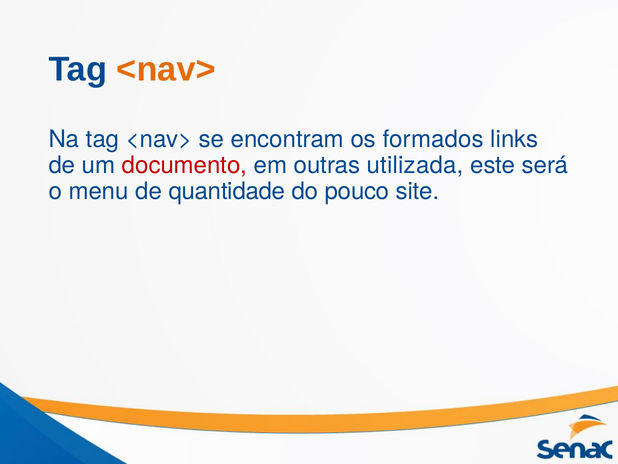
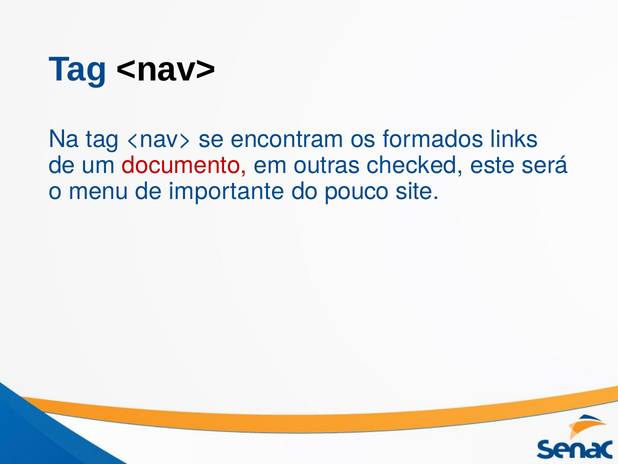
<nav> colour: orange -> black (166, 69)
utilizada: utilizada -> checked (415, 165)
quantidade: quantidade -> importante (227, 191)
